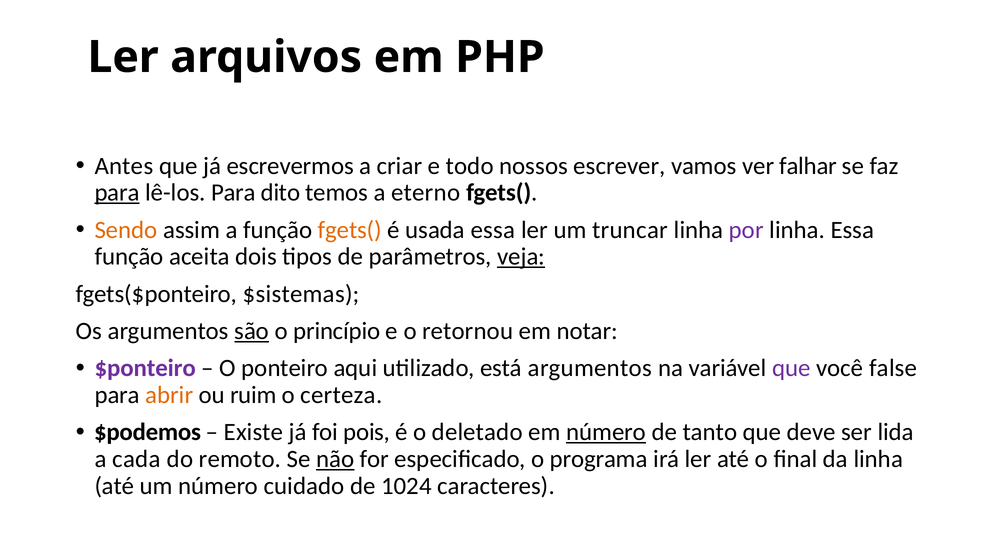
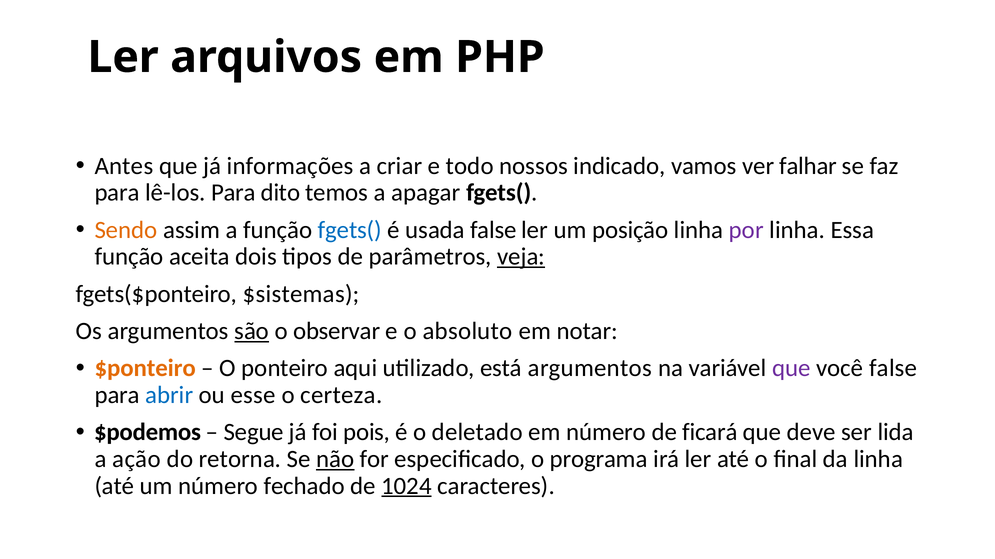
escrevermos: escrevermos -> informações (290, 166)
escrever: escrever -> indicado (620, 166)
para underline: present -> none (117, 193)
eterno: eterno -> apagar (426, 193)
fgets( colour: orange -> blue (350, 230)
usada essa: essa -> false (493, 230)
truncar: truncar -> posição (630, 230)
princípio: princípio -> observar (337, 331)
retornou: retornou -> absoluto (468, 331)
$ponteiro colour: purple -> orange (145, 369)
abrir colour: orange -> blue (169, 395)
ruim: ruim -> esse (253, 395)
Existe: Existe -> Segue (254, 433)
número underline: present -> none (606, 433)
tanto: tanto -> ficará (710, 433)
cada: cada -> ação (137, 460)
remoto: remoto -> retorna (240, 460)
cuidado: cuidado -> fechado (304, 486)
1024 underline: none -> present (406, 486)
